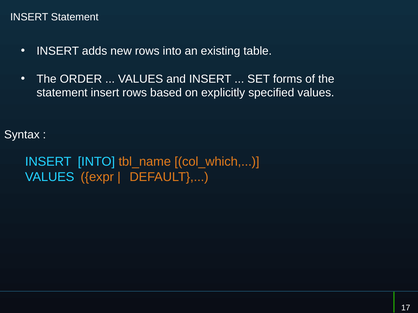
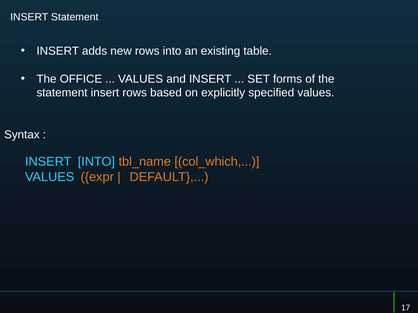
ORDER: ORDER -> OFFICE (81, 79)
